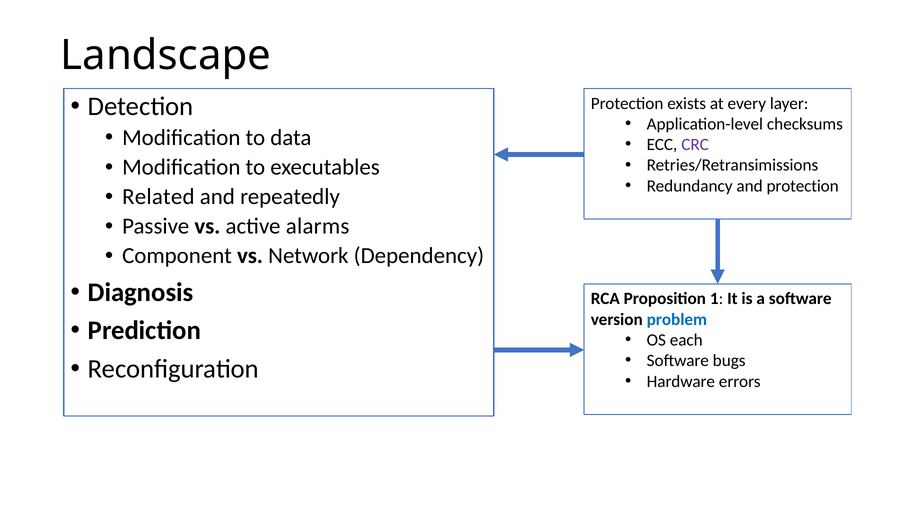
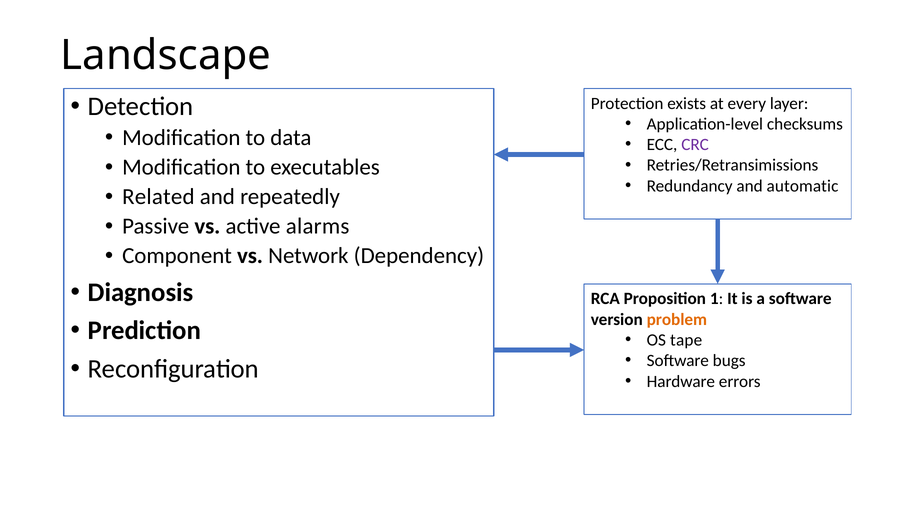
and protection: protection -> automatic (802, 186)
problem colour: blue -> orange (677, 319)
each: each -> tape (686, 340)
